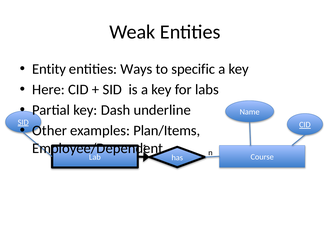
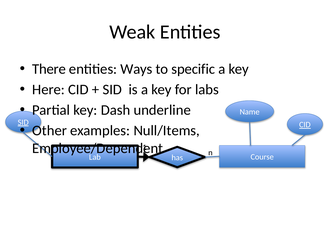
Entity: Entity -> There (49, 69)
Plan/Items: Plan/Items -> Null/Items (167, 131)
